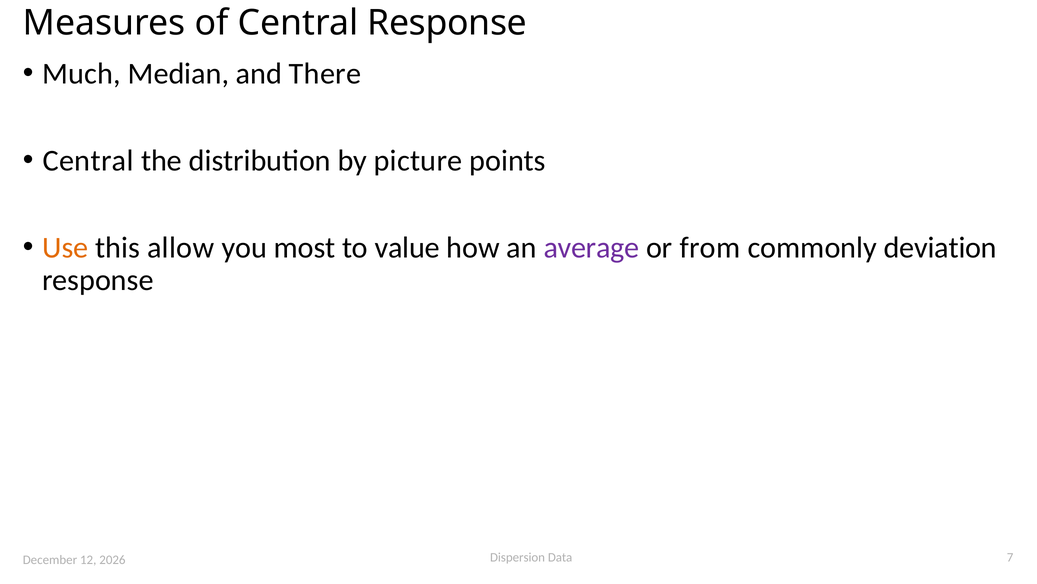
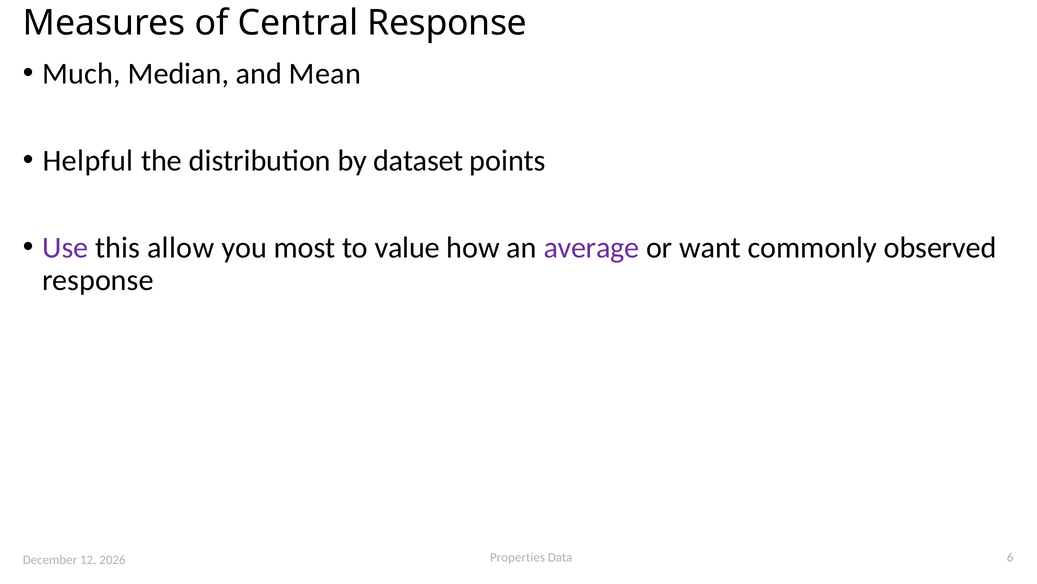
There: There -> Mean (325, 73)
Central: Central -> Helpful (88, 160)
picture: picture -> dataset (418, 160)
Use colour: orange -> purple (65, 247)
from: from -> want (710, 247)
deviation: deviation -> observed (940, 247)
Dispersion: Dispersion -> Properties (517, 557)
7: 7 -> 6 (1010, 557)
